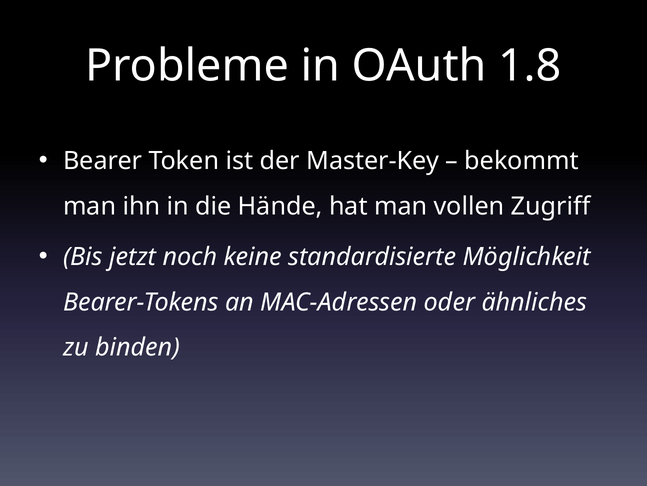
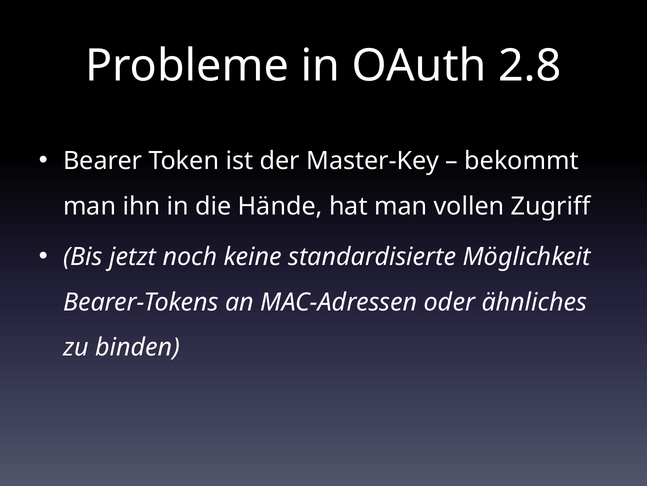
1.8: 1.8 -> 2.8 (530, 66)
